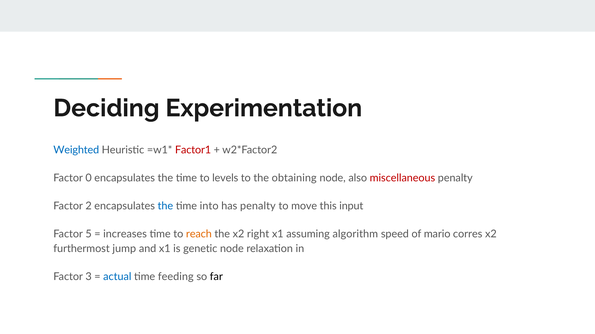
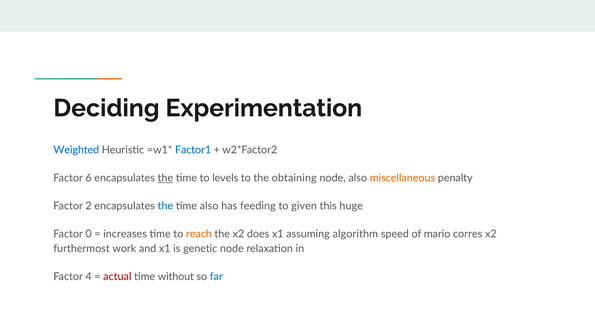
Factor1 colour: red -> blue (193, 150)
0: 0 -> 6 (89, 178)
the underline: none -> present (165, 178)
miscellaneous colour: red -> orange (402, 178)
time into: into -> also (209, 206)
has penalty: penalty -> feeding (258, 206)
move: move -> given (304, 206)
input: input -> huge (351, 206)
5: 5 -> 0 (89, 234)
right: right -> does (258, 234)
jump: jump -> work (124, 249)
3: 3 -> 4 (89, 277)
actual colour: blue -> red (117, 277)
feeding: feeding -> without (176, 277)
far colour: black -> blue (216, 277)
